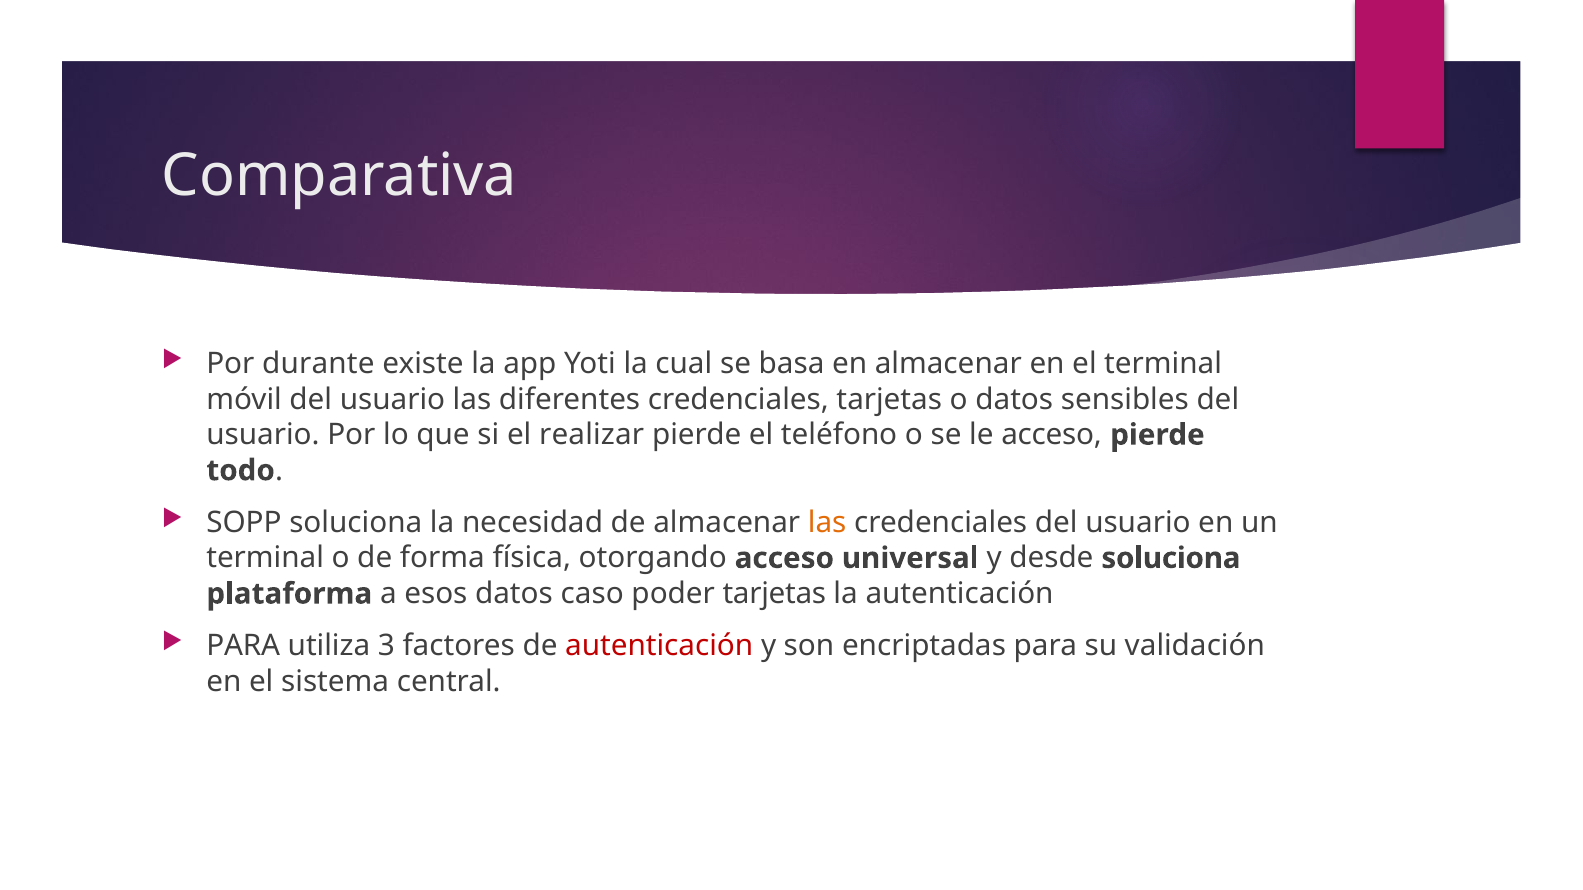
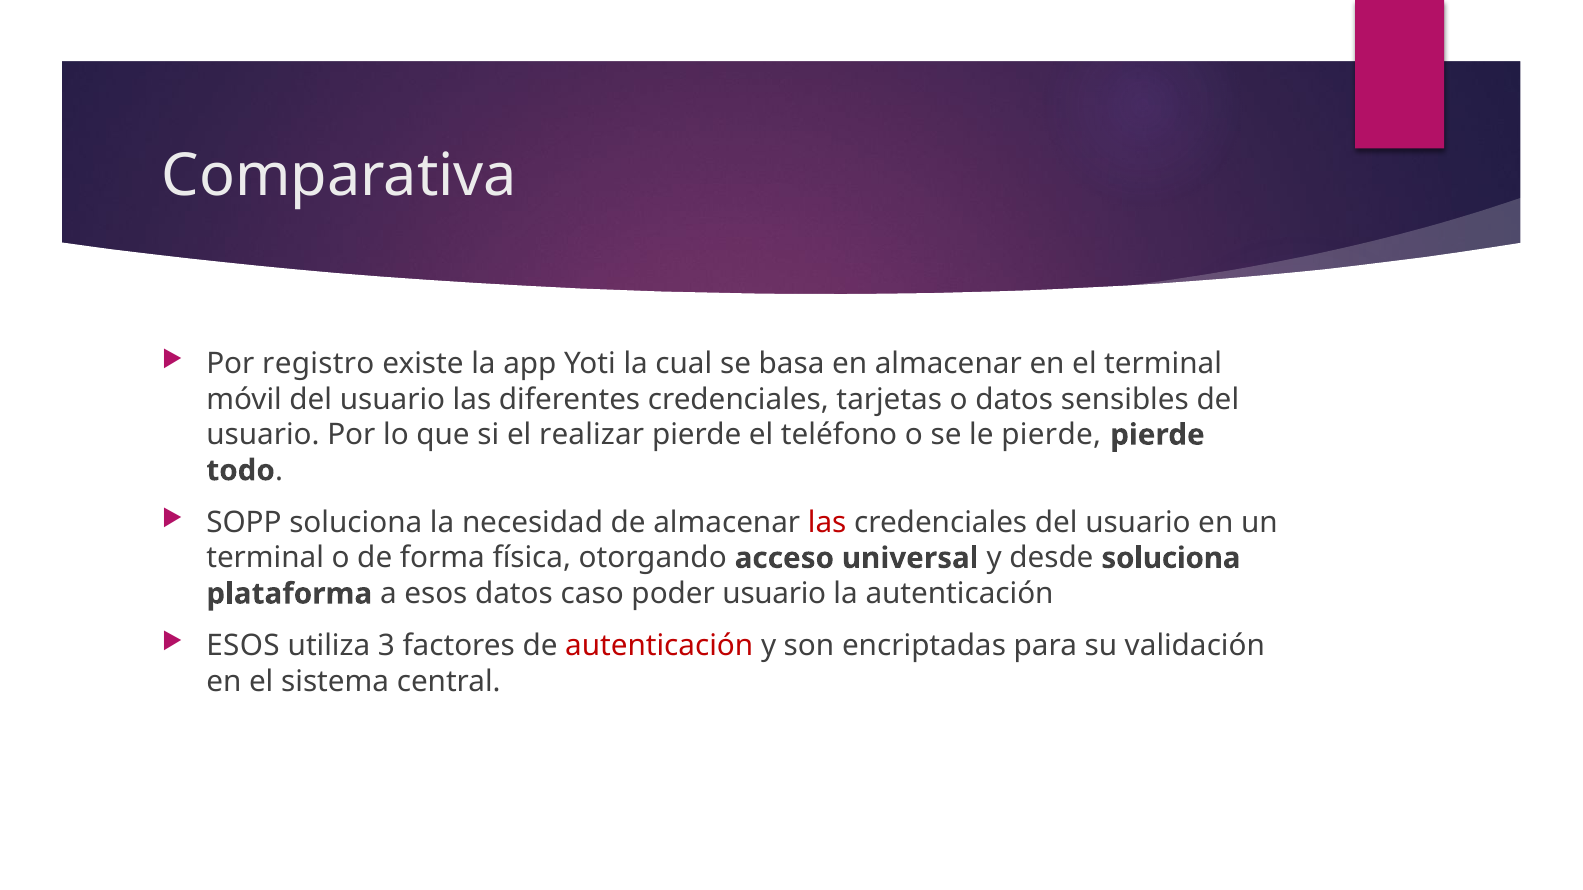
durante: durante -> registro (318, 364)
le acceso: acceso -> pierde (1051, 435)
las colour: orange -> red (827, 523)
poder tarjetas: tarjetas -> usuario (774, 594)
PARA: PARA -> ESOS (243, 646)
